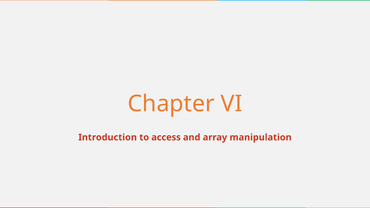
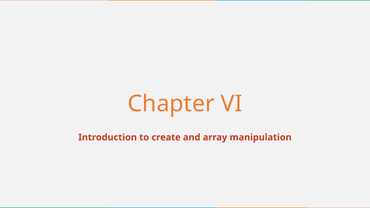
access: access -> create (166, 137)
